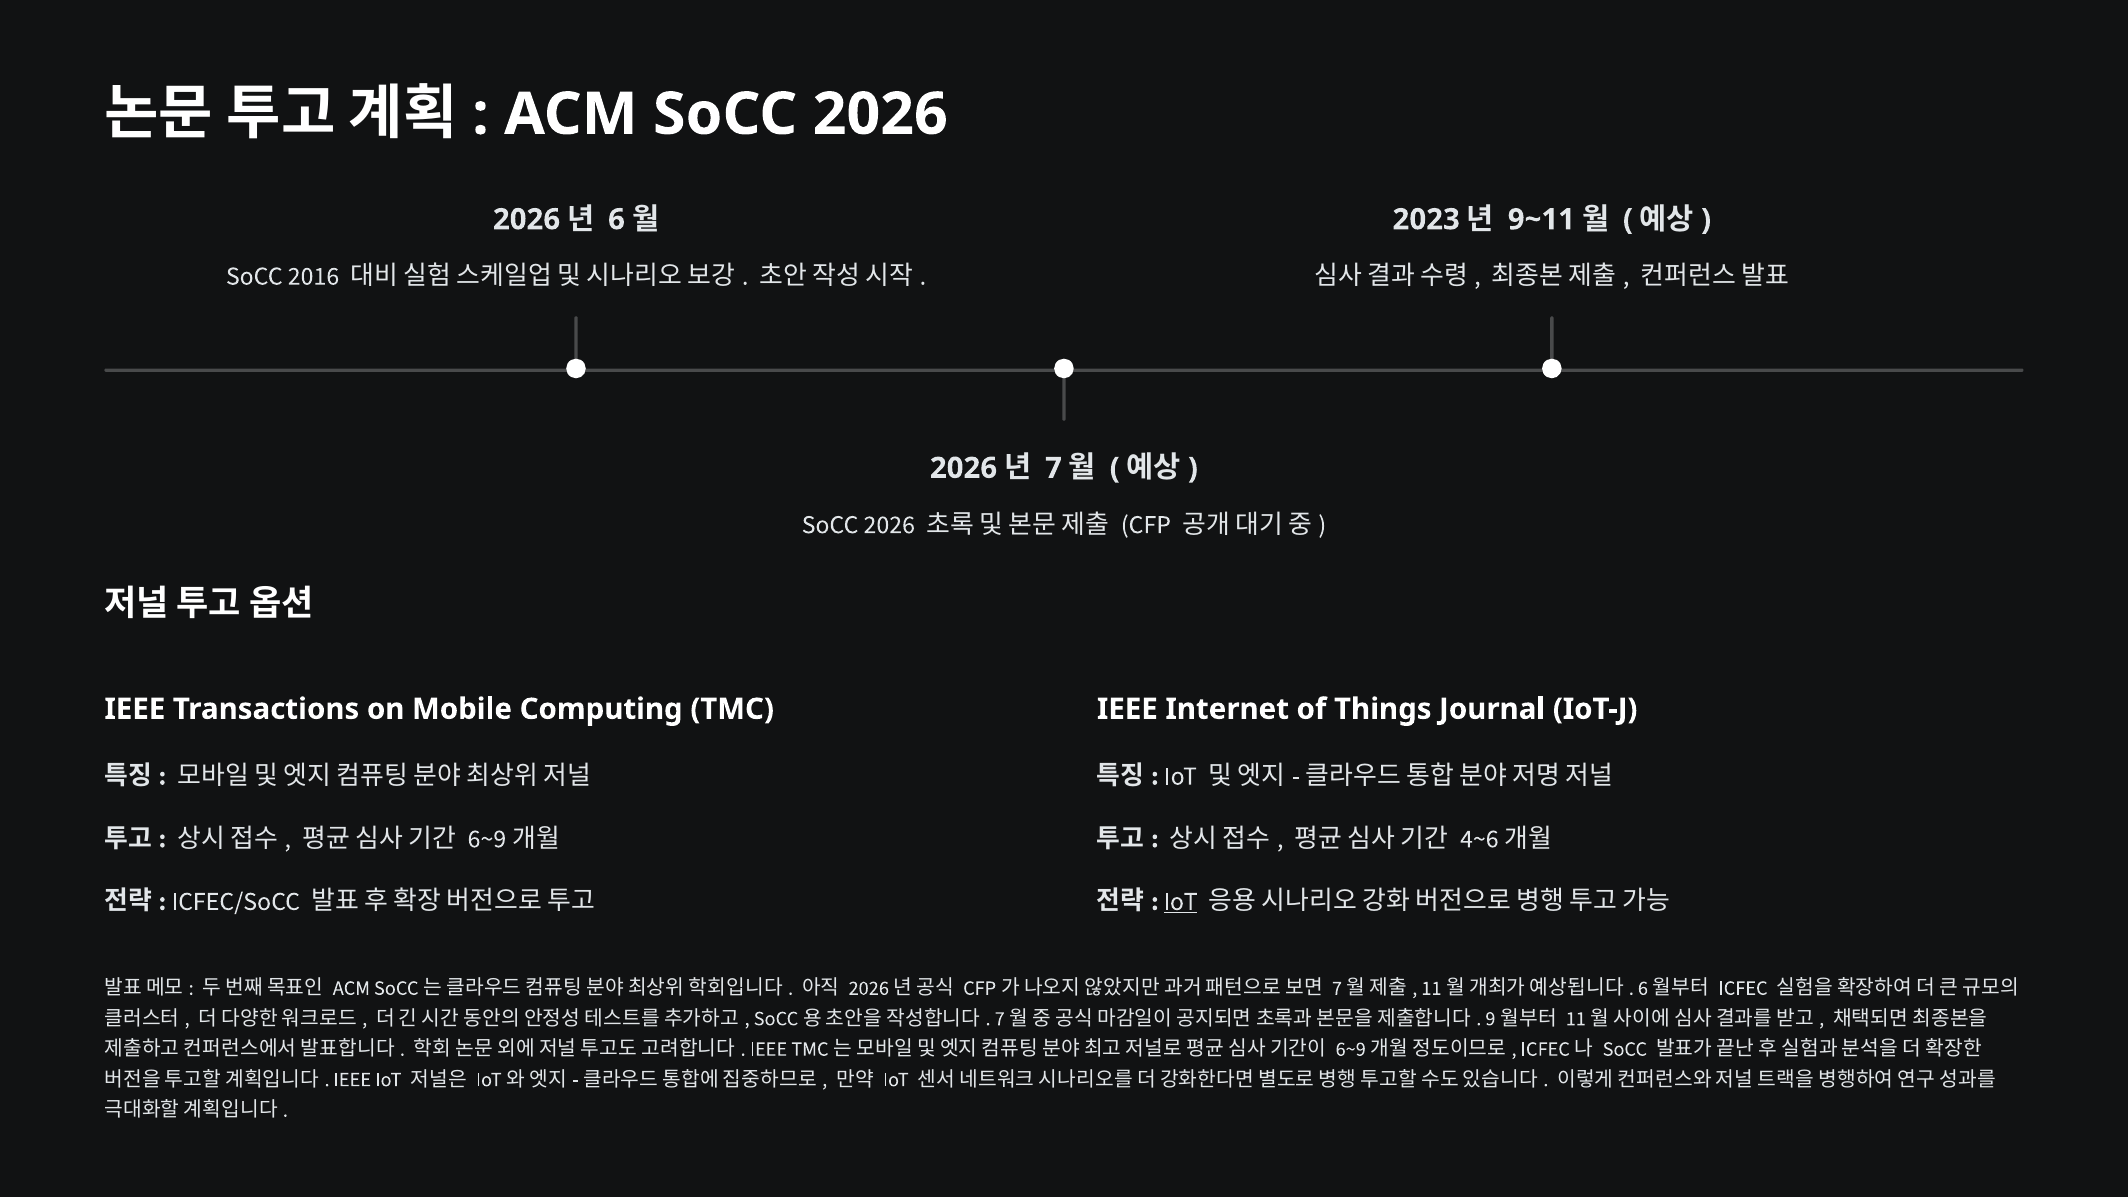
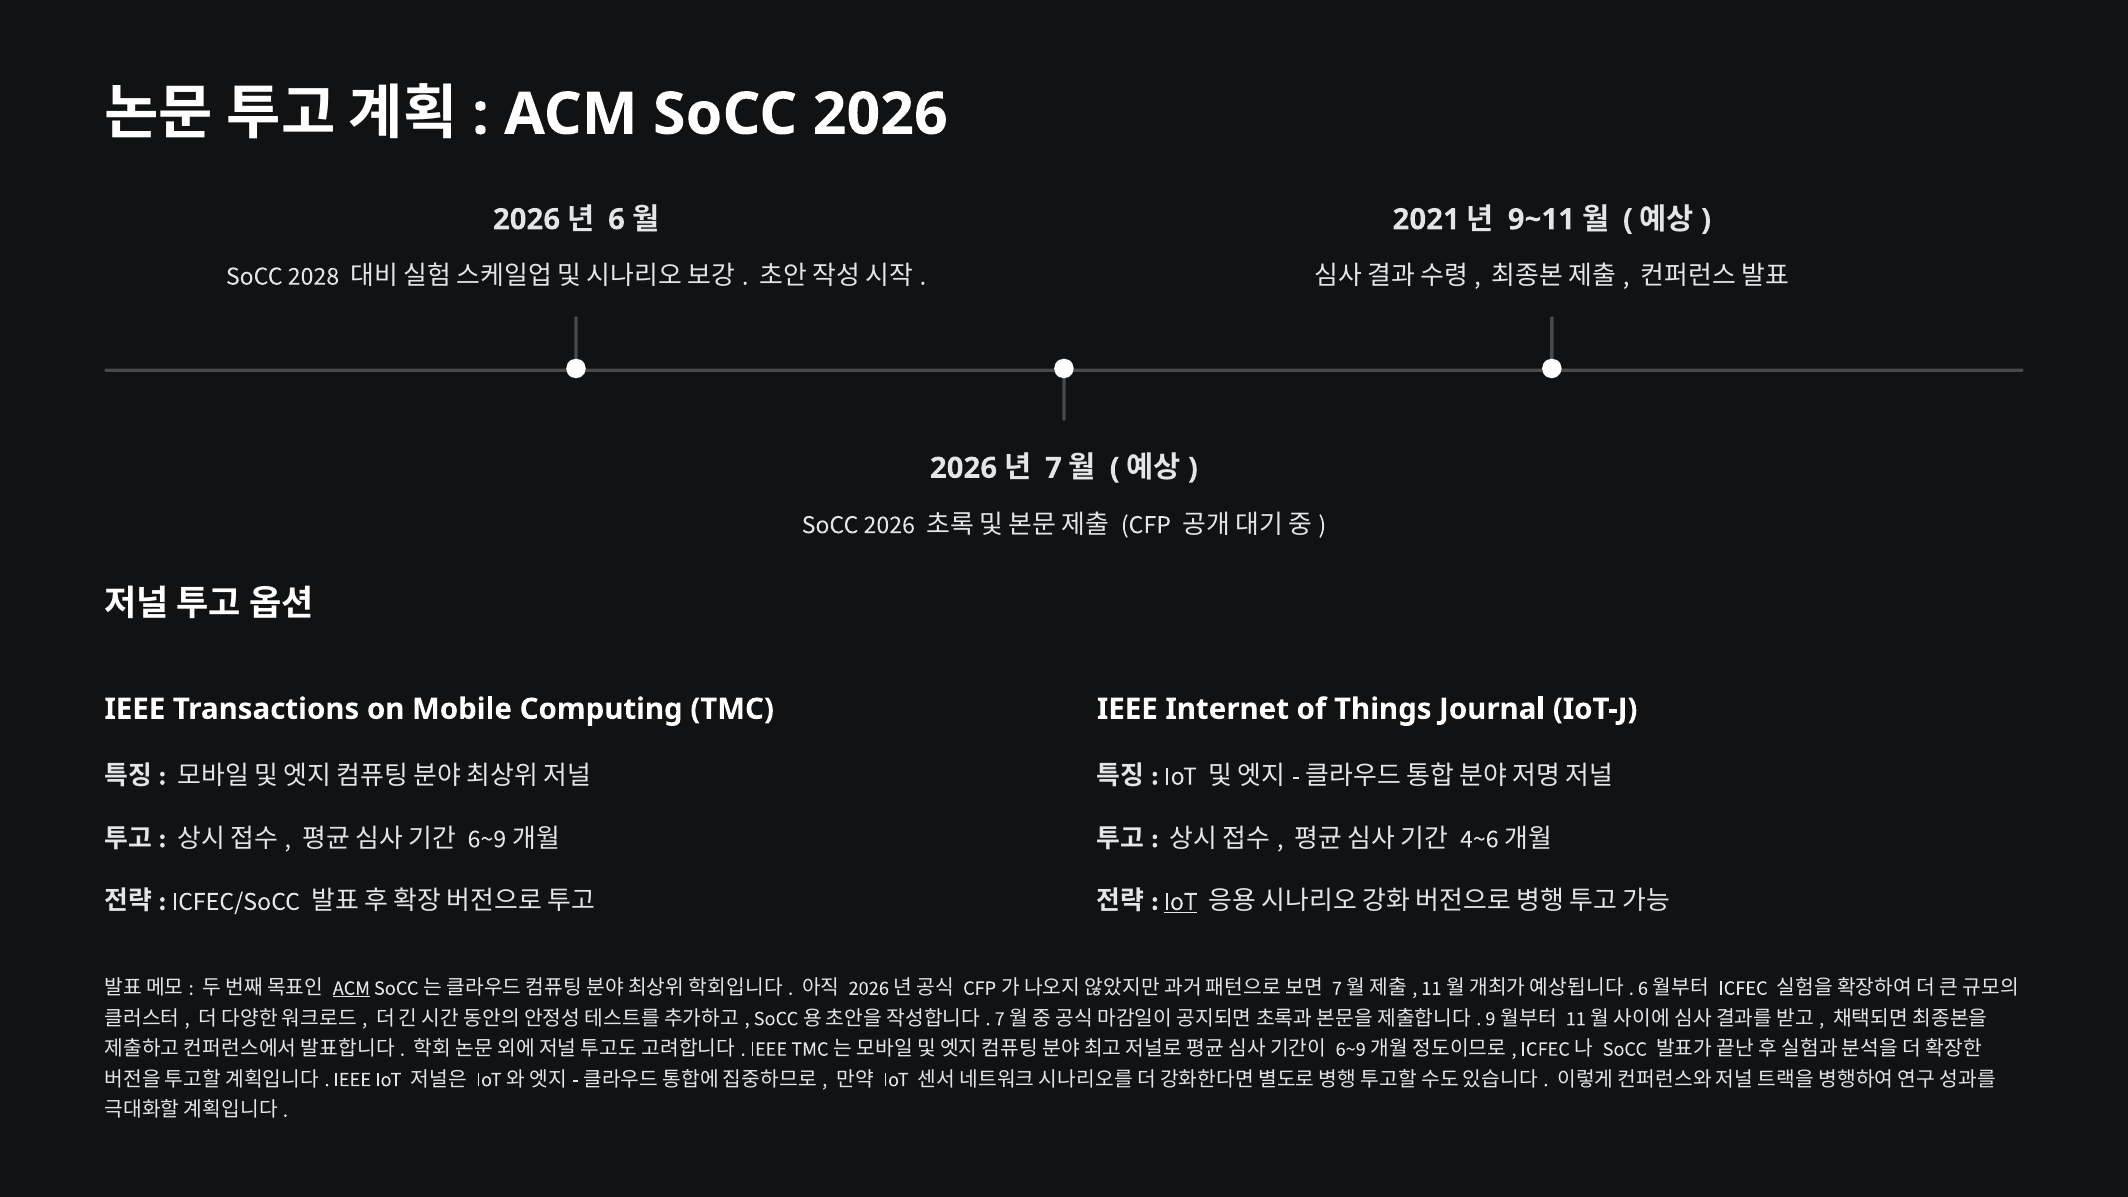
2023: 2023 -> 2021 (1426, 220)
2016: 2016 -> 2028 (313, 276)
ACM underline: none -> present (351, 988)
